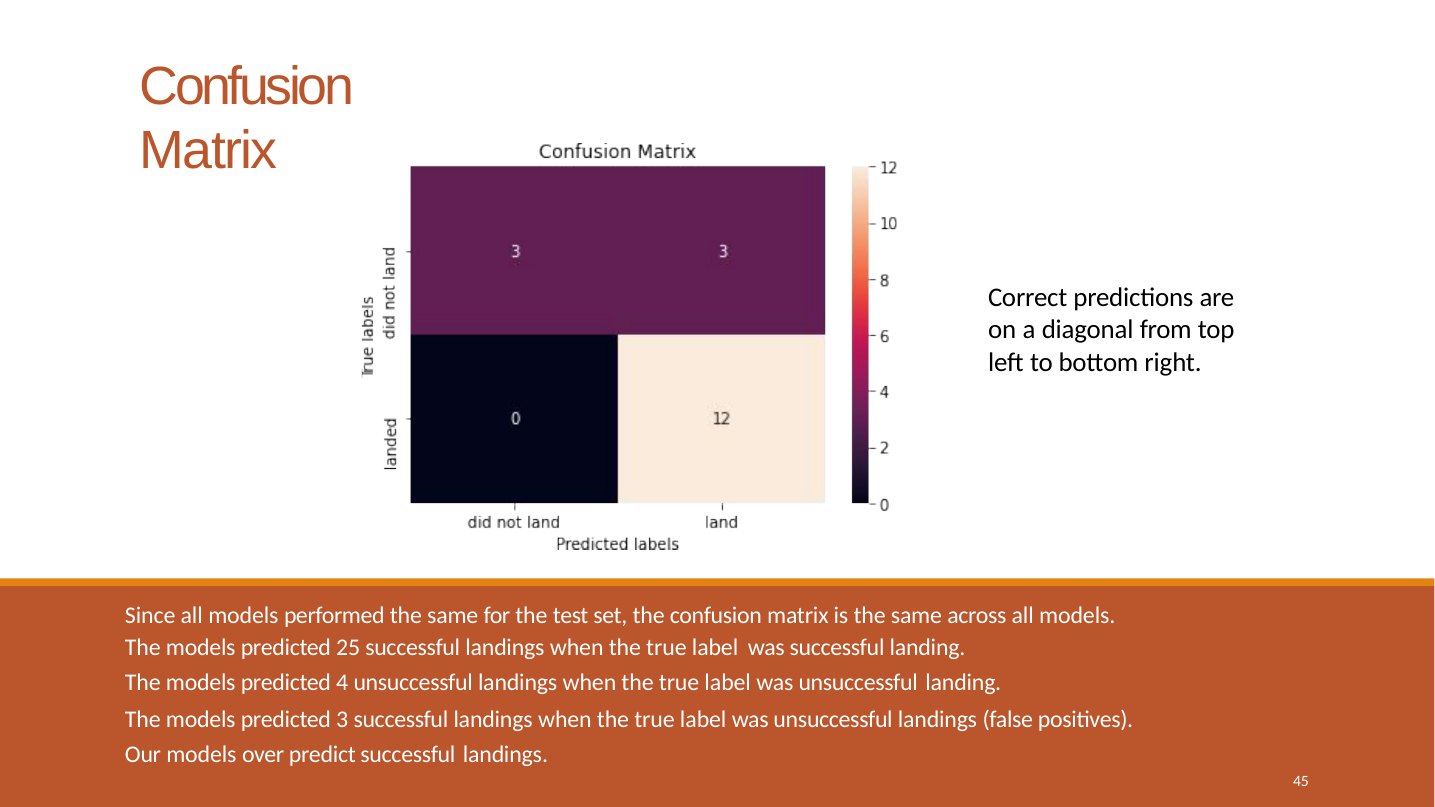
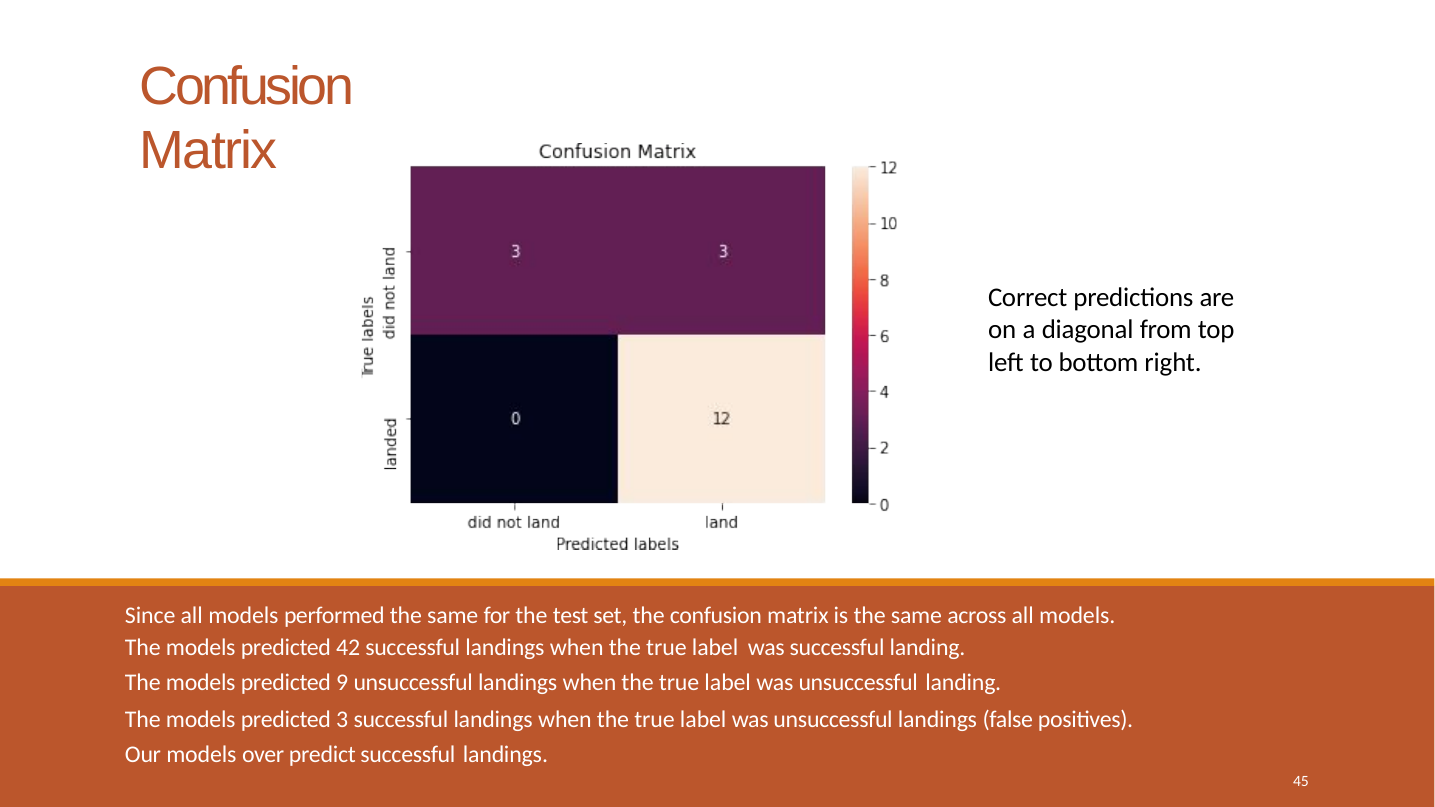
25: 25 -> 42 (348, 648)
4: 4 -> 9 (342, 683)
